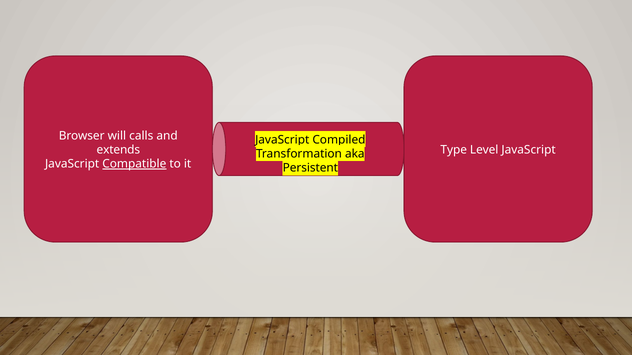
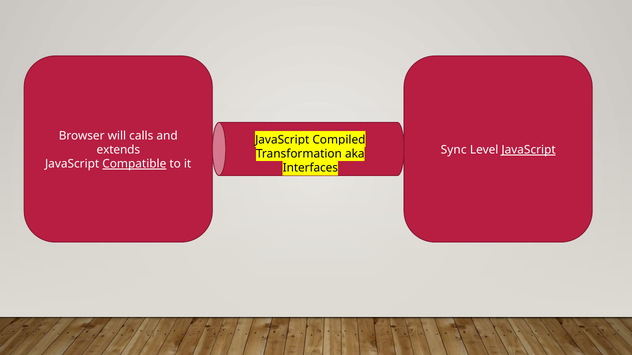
Type: Type -> Sync (454, 150)
JavaScript underline: none -> present (529, 150)
Persistent: Persistent -> Interfaces (310, 168)
